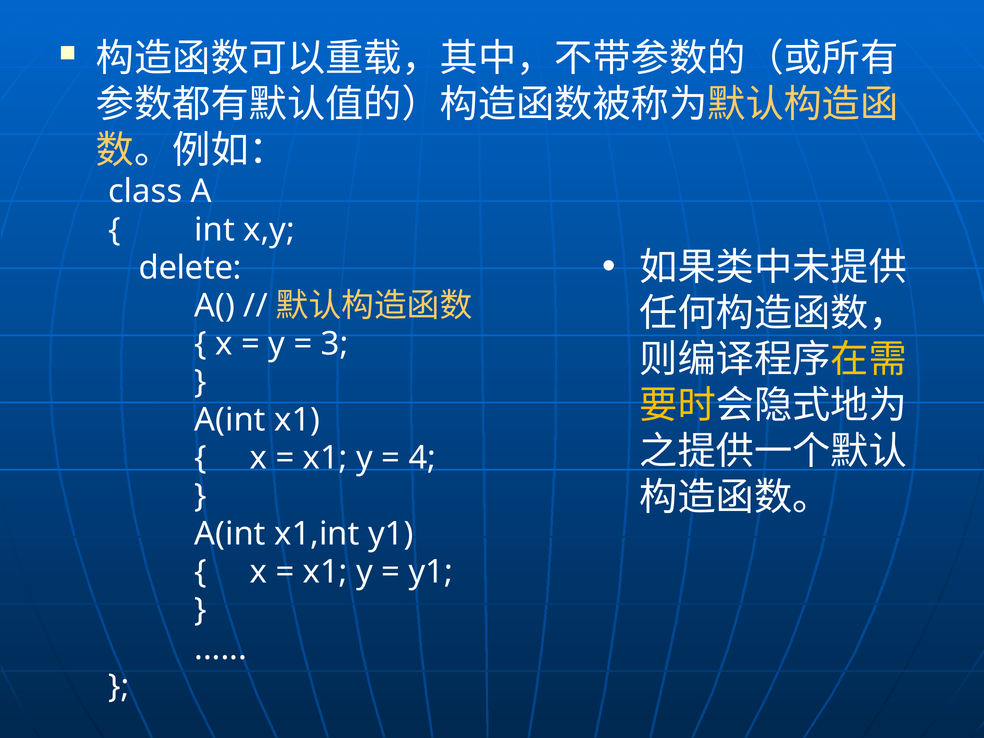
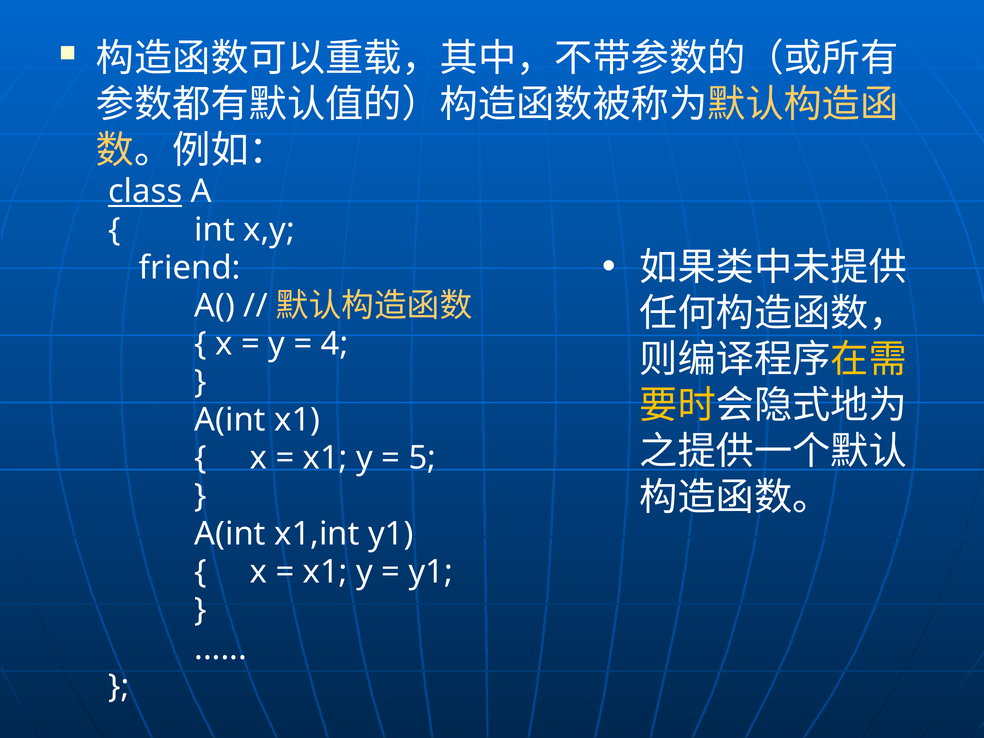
class underline: none -> present (145, 192)
delete: delete -> friend (190, 268)
3: 3 -> 4 (335, 344)
4: 4 -> 5 (422, 458)
